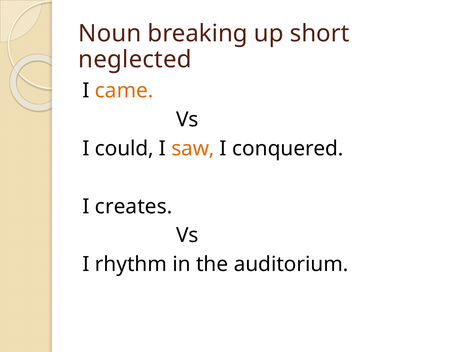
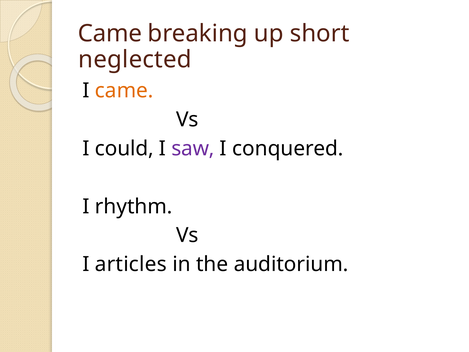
Noun: Noun -> Came (110, 34)
saw colour: orange -> purple (193, 148)
creates: creates -> rhythm (134, 206)
rhythm: rhythm -> articles (131, 264)
